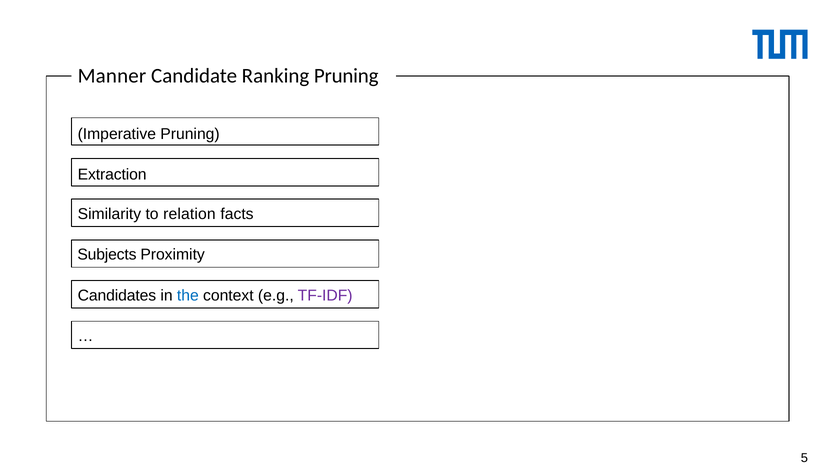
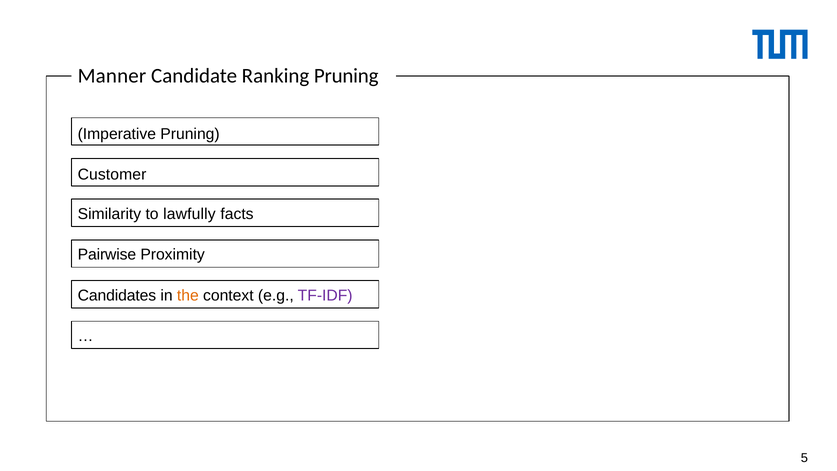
Extraction: Extraction -> Customer (112, 174)
relation: relation -> lawfully (189, 214)
Subjects: Subjects -> Pairwise (107, 255)
the colour: blue -> orange (188, 295)
